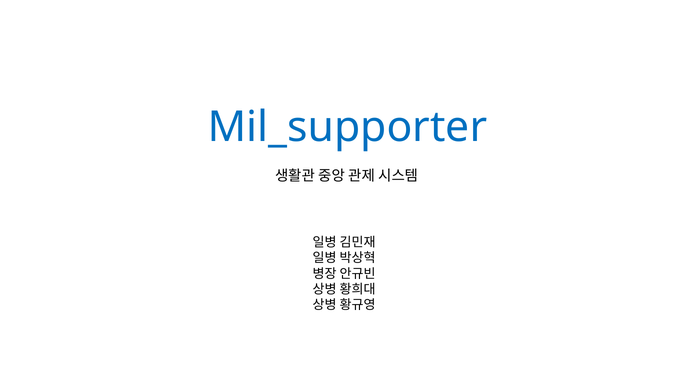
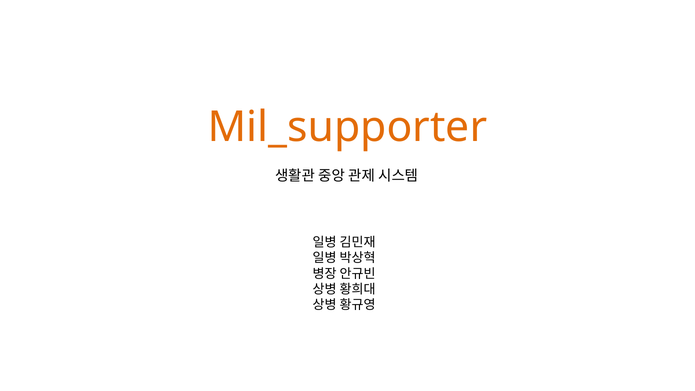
Mil_supporter colour: blue -> orange (347, 127)
